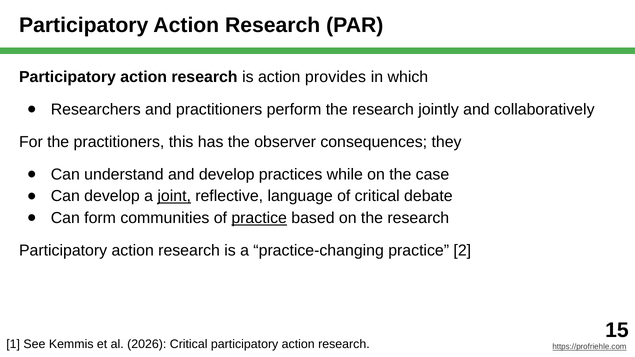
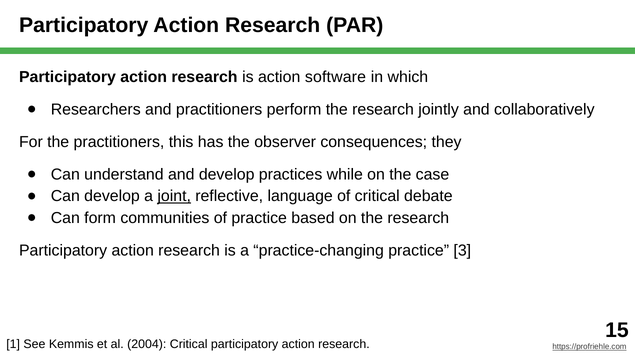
provides: provides -> software (335, 77)
practice underline: present -> none (259, 218)
2: 2 -> 3 (462, 251)
2026: 2026 -> 2004 (147, 345)
